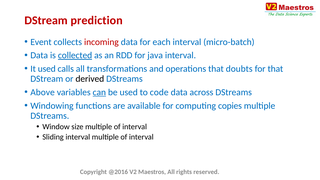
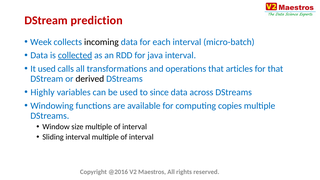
Event: Event -> Week (41, 42)
incoming colour: red -> black (101, 42)
doubts: doubts -> articles (239, 69)
Above: Above -> Highly (43, 92)
can underline: present -> none (99, 92)
code: code -> since (159, 92)
